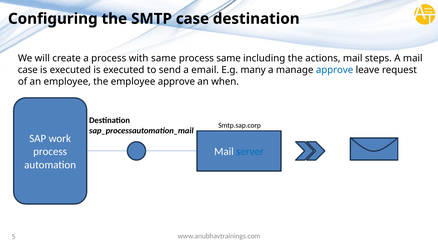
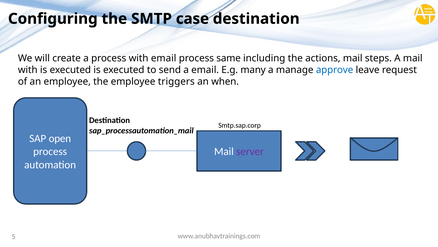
with same: same -> email (164, 58)
case: case -> with (28, 70)
employee approve: approve -> triggers (176, 81)
work: work -> open (60, 138)
server colour: blue -> purple (250, 151)
